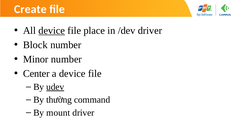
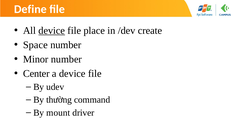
Create: Create -> Define (30, 9)
/dev driver: driver -> create (150, 30)
Block: Block -> Space (35, 45)
udev underline: present -> none (55, 87)
